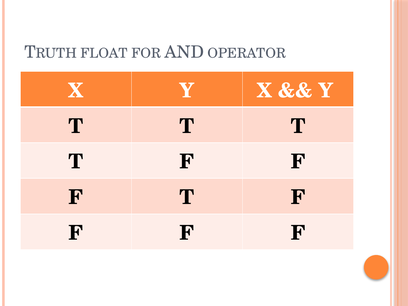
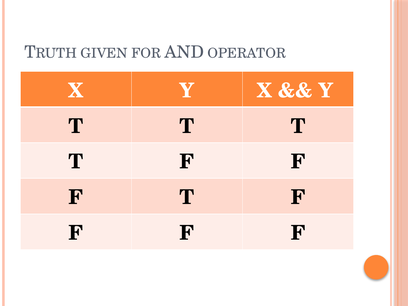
FLOAT: FLOAT -> GIVEN (104, 53)
